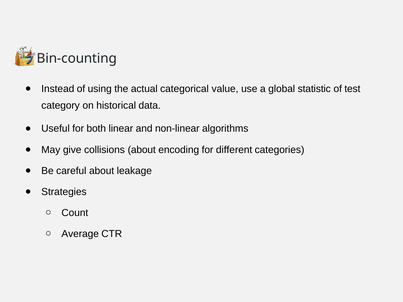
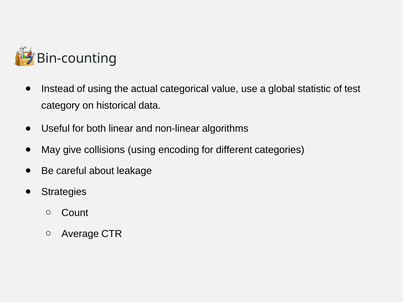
collisions about: about -> using (142, 150)
